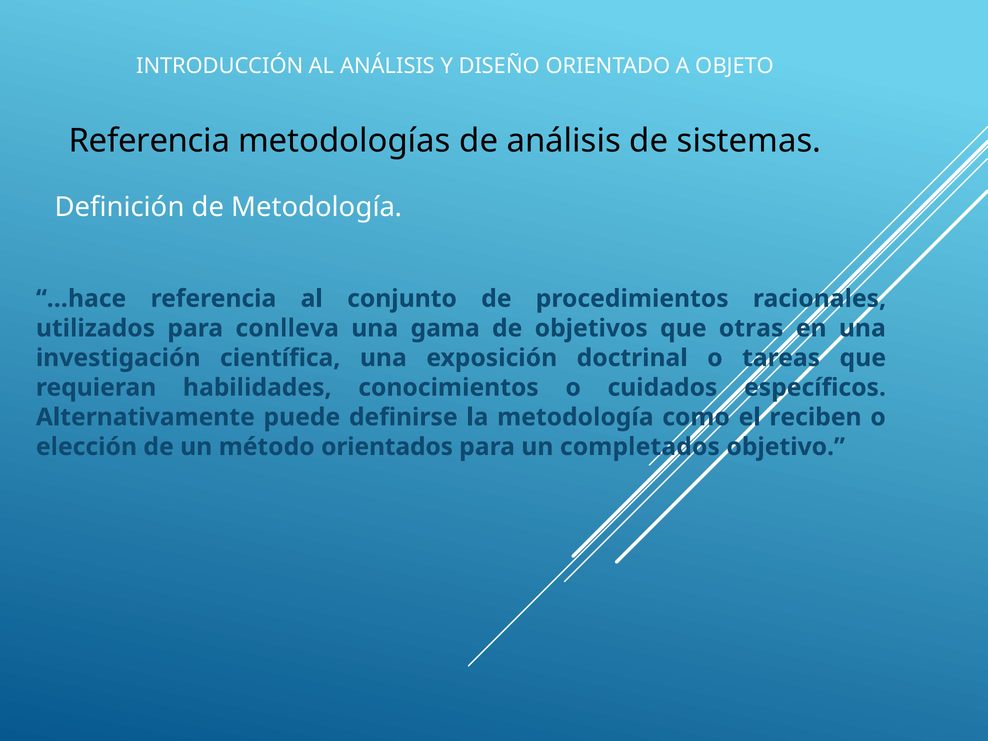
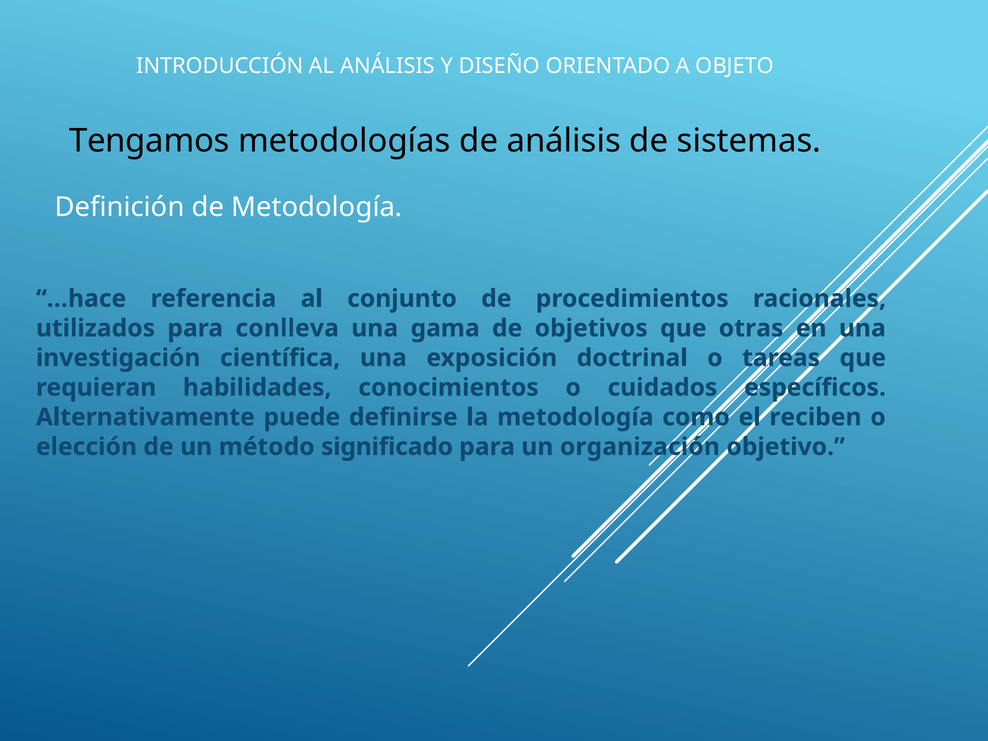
Referencia: Referencia -> Tengamos (149, 141)
orientados: orientados -> significado (387, 447)
completados: completados -> organización (640, 447)
